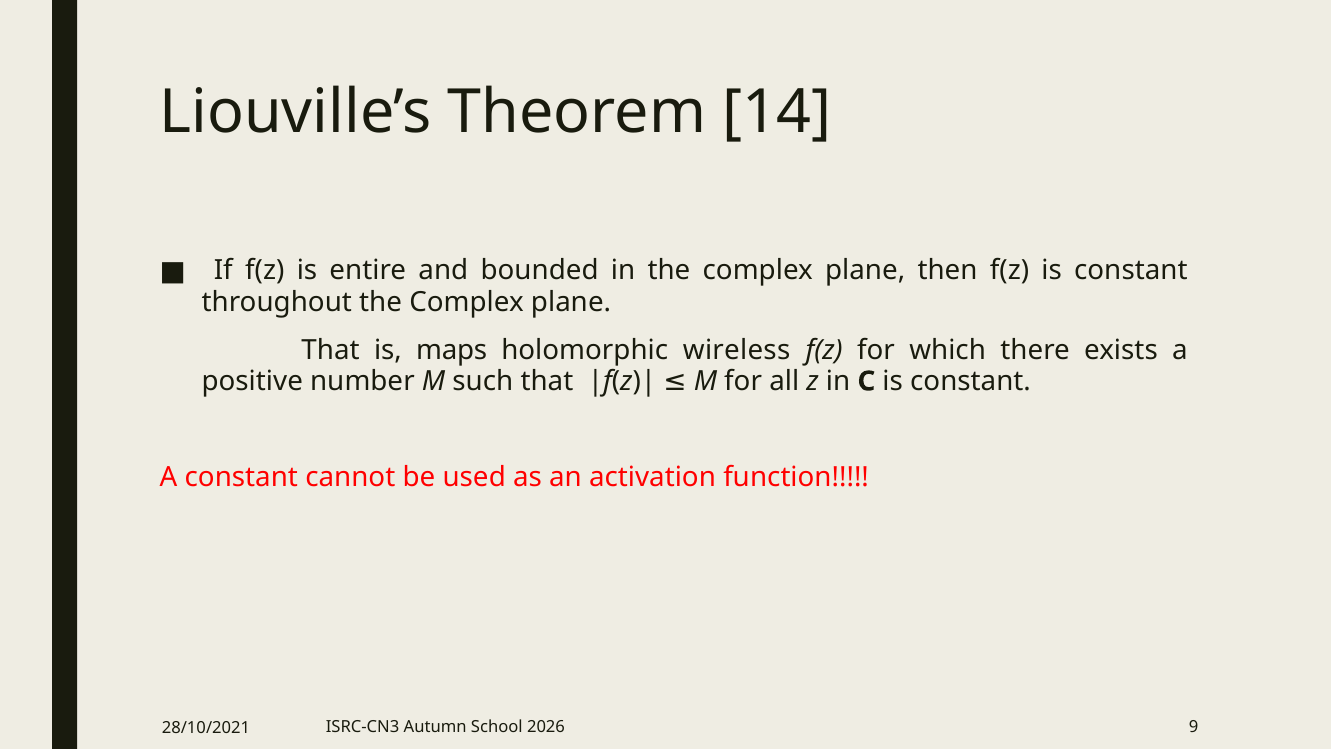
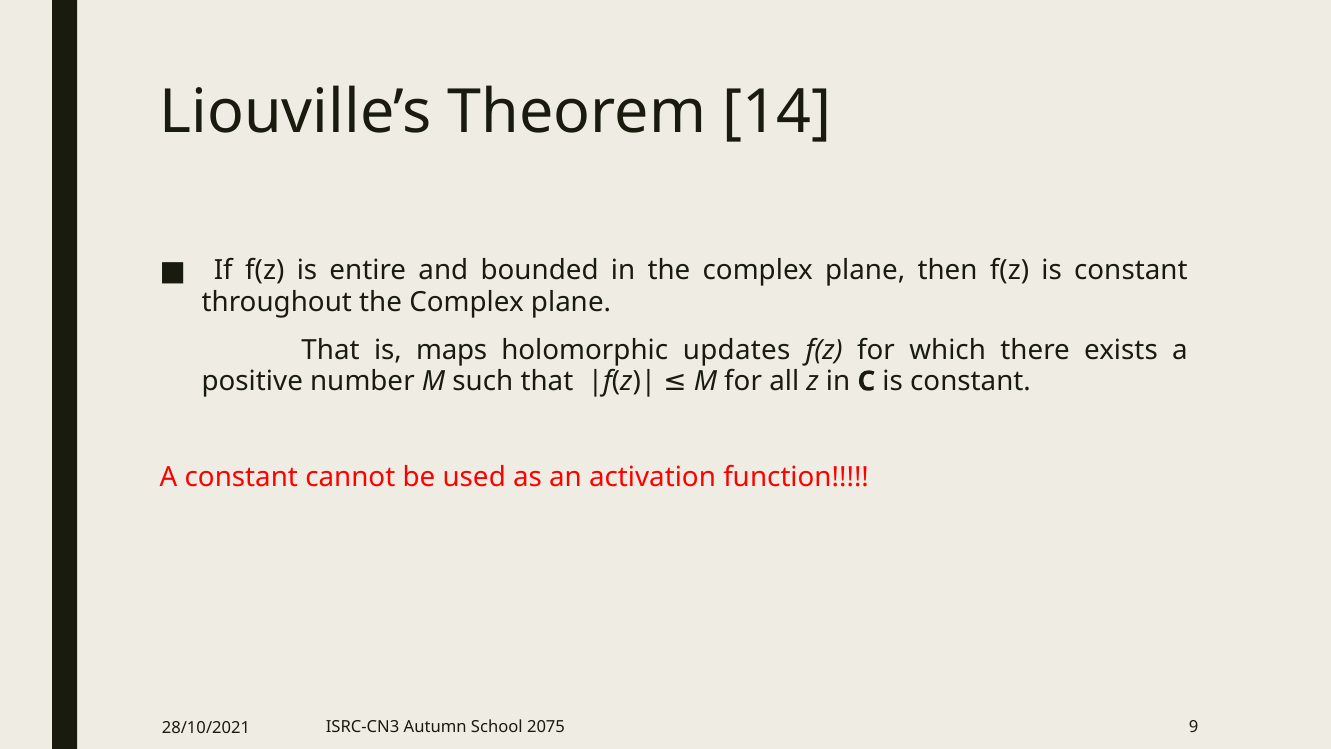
wireless: wireless -> updates (737, 350)
2026: 2026 -> 2075 (546, 726)
